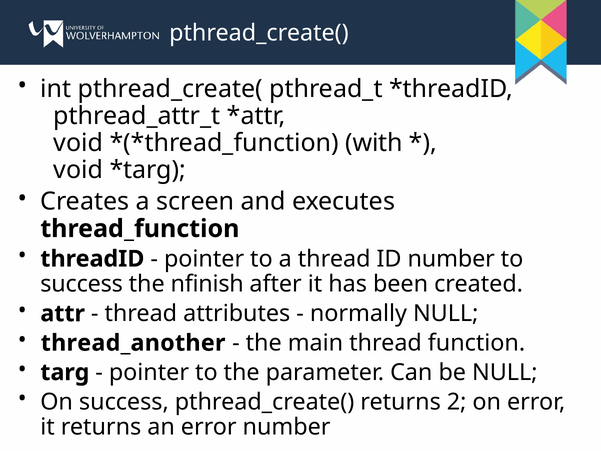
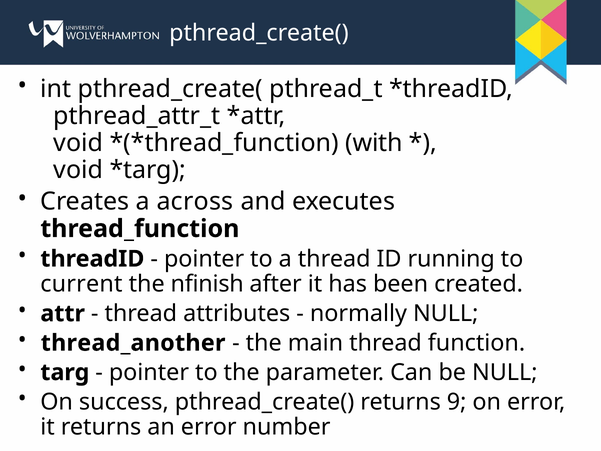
screen: screen -> across (195, 202)
ID number: number -> running (451, 259)
success: success -> current (81, 284)
2: 2 -> 9 (457, 402)
